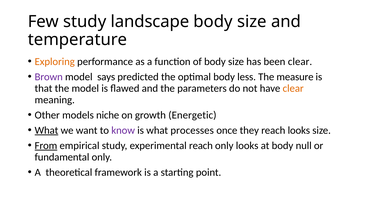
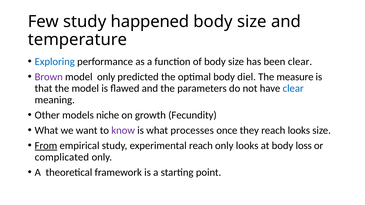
landscape: landscape -> happened (150, 22)
Exploring colour: orange -> blue (55, 62)
model says: says -> only (106, 77)
less: less -> diel (247, 77)
clear colour: orange -> blue (293, 88)
Energetic: Energetic -> Fecundity (192, 115)
What underline: present -> none (46, 130)
null: null -> loss (304, 146)
fundamental: fundamental -> complicated (62, 157)
